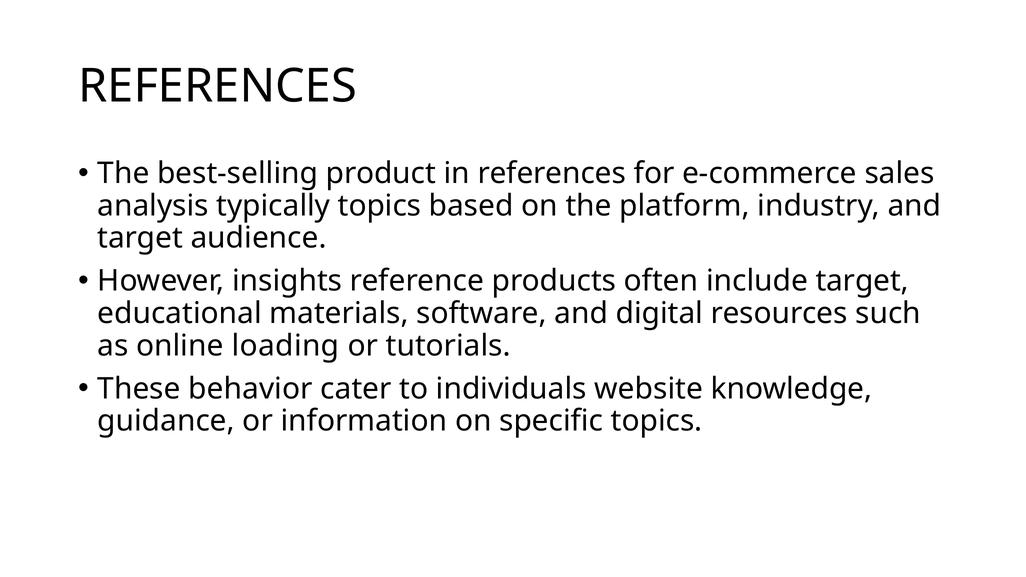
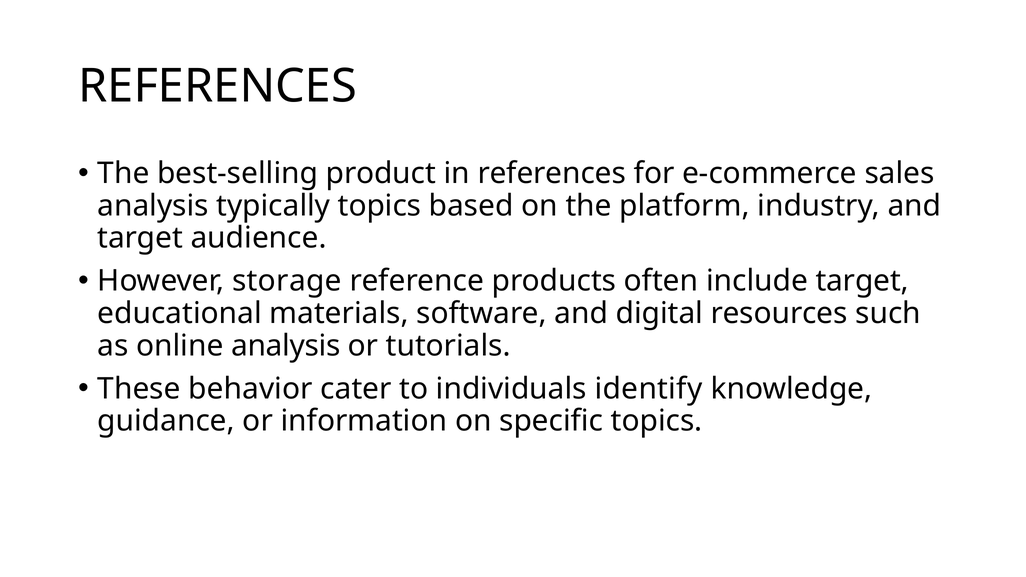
insights: insights -> storage (287, 281)
online loading: loading -> analysis (286, 346)
website: website -> identify (648, 389)
